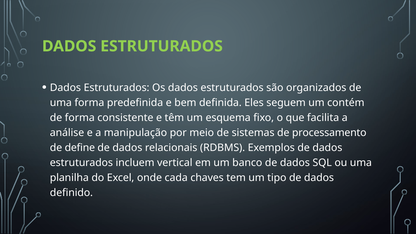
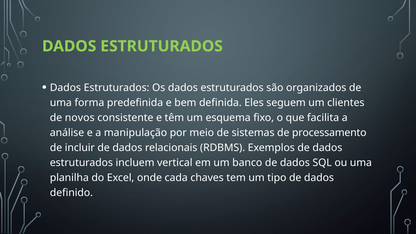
contém: contém -> clientes (346, 103)
de forma: forma -> novos (80, 118)
define: define -> incluir (80, 148)
